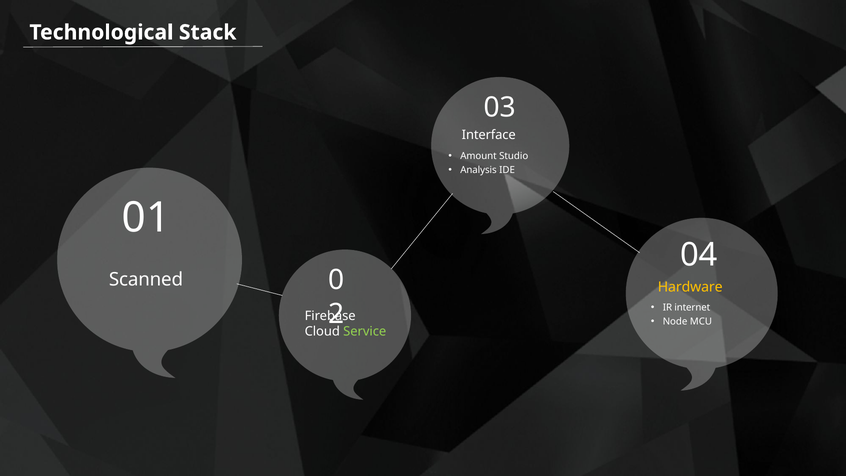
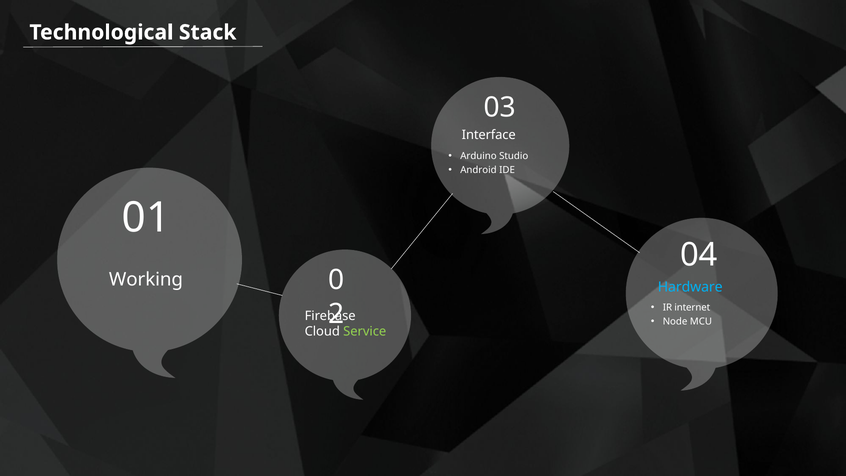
Amount: Amount -> Arduino (478, 156)
Analysis: Analysis -> Android (478, 170)
Scanned: Scanned -> Working (146, 279)
Hardware colour: yellow -> light blue (690, 287)
